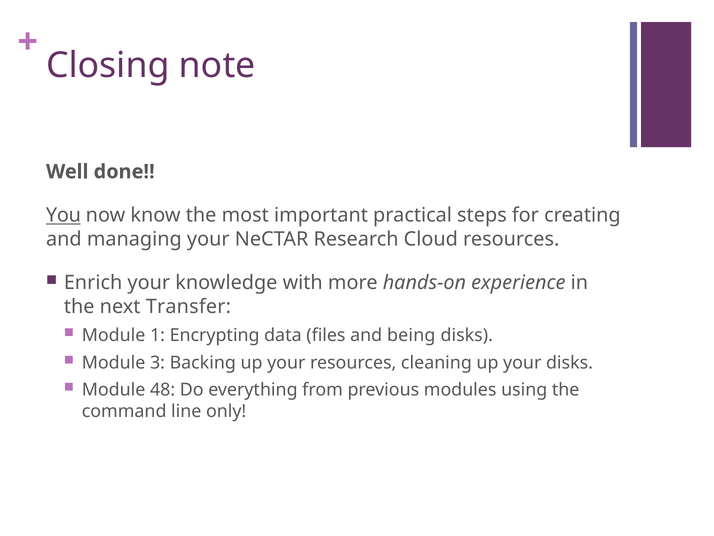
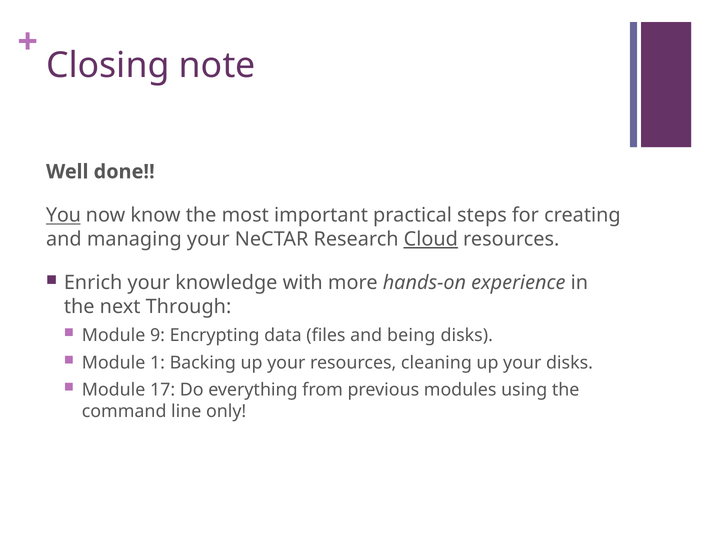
Cloud underline: none -> present (431, 239)
Transfer: Transfer -> Through (189, 306)
1: 1 -> 9 (158, 335)
3: 3 -> 1 (158, 362)
48: 48 -> 17 (163, 390)
